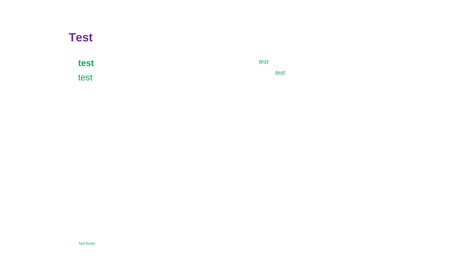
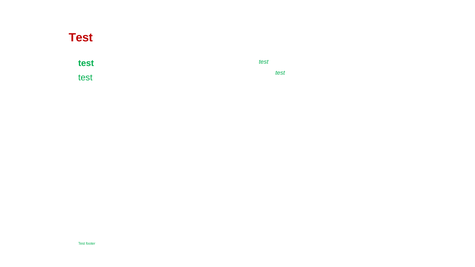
Test colour: purple -> red (81, 38)
